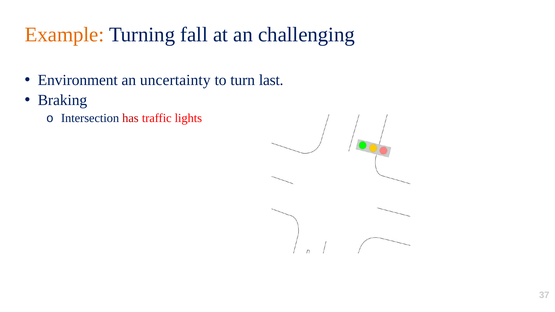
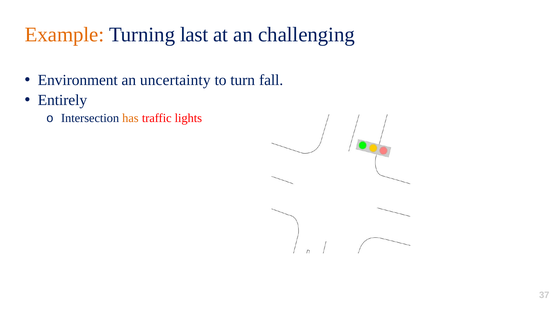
fall: fall -> last (194, 35)
last: last -> fall (271, 80)
Braking: Braking -> Entirely (62, 100)
has colour: red -> orange (130, 118)
